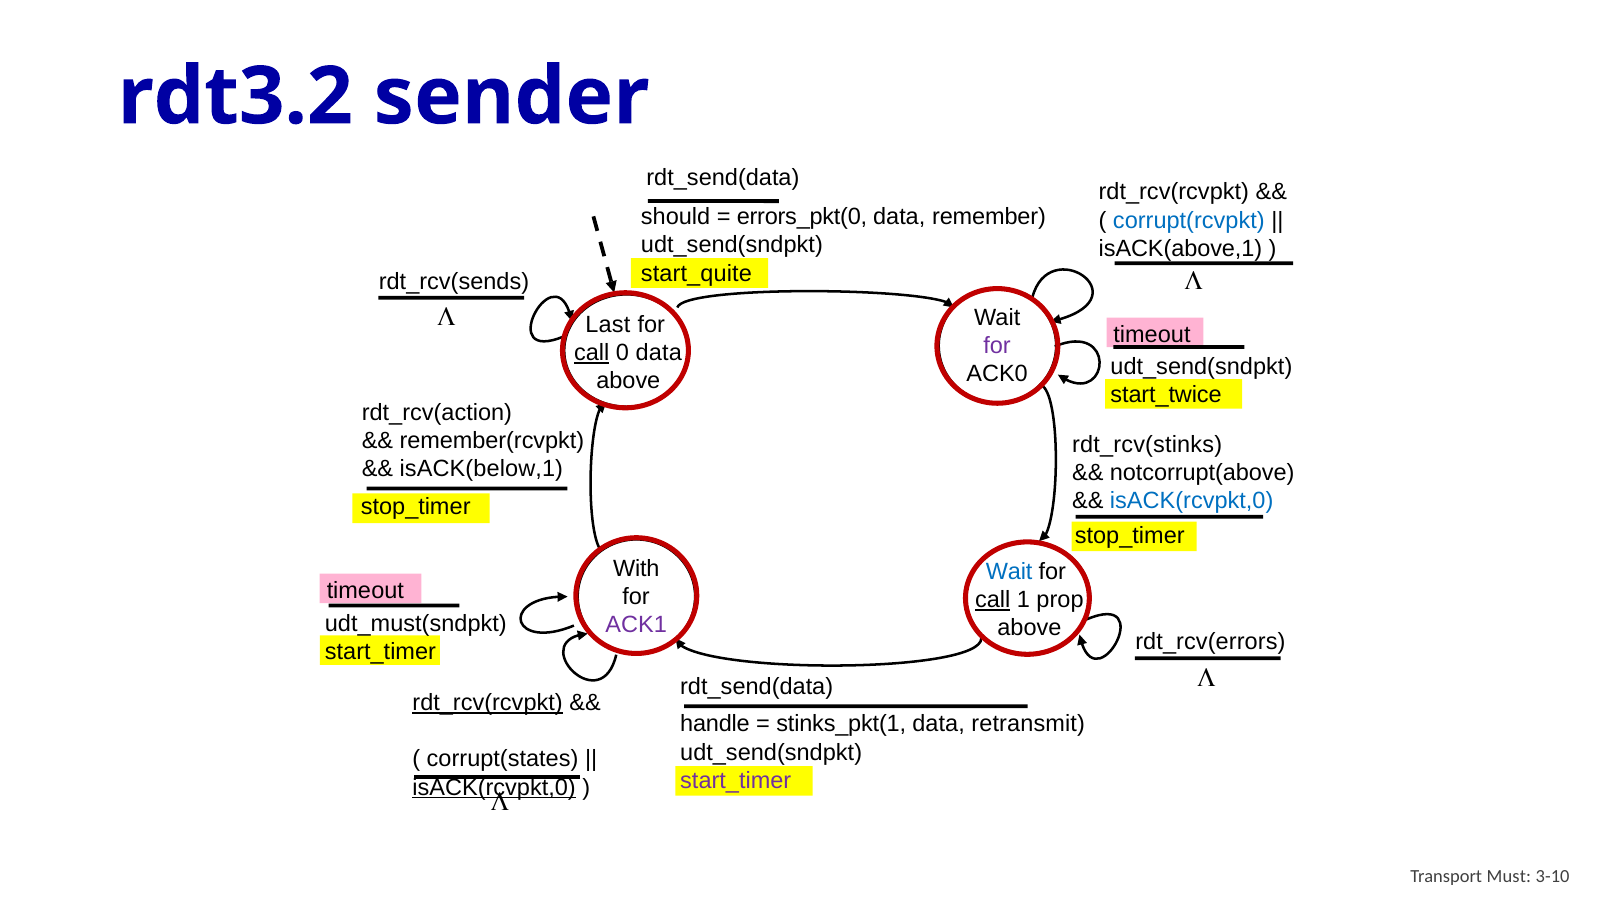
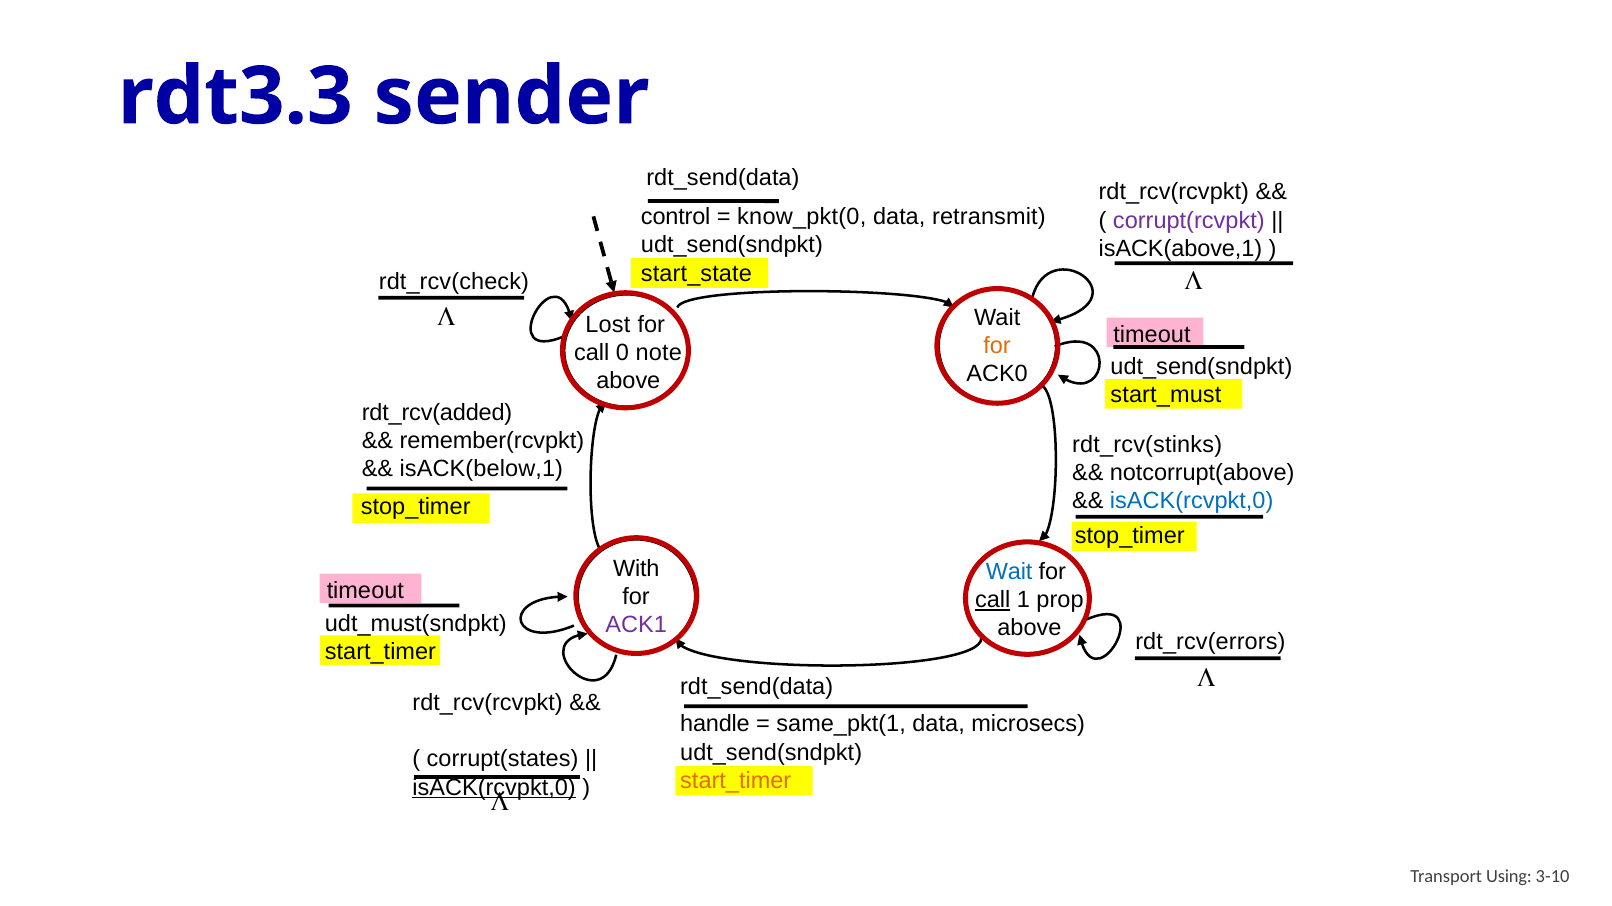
rdt3.2: rdt3.2 -> rdt3.3 (235, 97)
should: should -> control (676, 217)
errors_pkt(0: errors_pkt(0 -> know_pkt(0 (802, 217)
remember: remember -> retransmit (989, 217)
corrupt(rcvpkt colour: blue -> purple (1189, 220)
start_quite: start_quite -> start_state (696, 274)
rdt_rcv(sends: rdt_rcv(sends -> rdt_rcv(check (454, 282)
Last: Last -> Lost (608, 325)
for colour: purple -> orange (997, 346)
call underline: present -> none (592, 353)
0 data: data -> note (659, 353)
start_twice: start_twice -> start_must (1166, 395)
rdt_rcv(action: rdt_rcv(action -> rdt_rcv(added (437, 413)
rdt_rcv(rcvpkt underline: present -> none (488, 703)
stinks_pkt(1: stinks_pkt(1 -> same_pkt(1 (841, 725)
retransmit: retransmit -> microsecs (1028, 725)
start_timer colour: purple -> orange (736, 781)
Must: Must -> Using (1509, 877)
